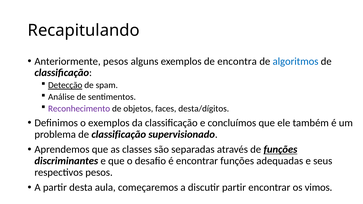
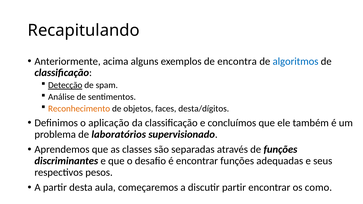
Anteriormente pesos: pesos -> acima (116, 61)
Reconhecimento colour: purple -> orange (79, 109)
o exemplos: exemplos -> aplicação (109, 123)
problema de classificação: classificação -> laboratórios (119, 134)
funções underline: present -> none (280, 150)
vimos: vimos -> como (318, 188)
